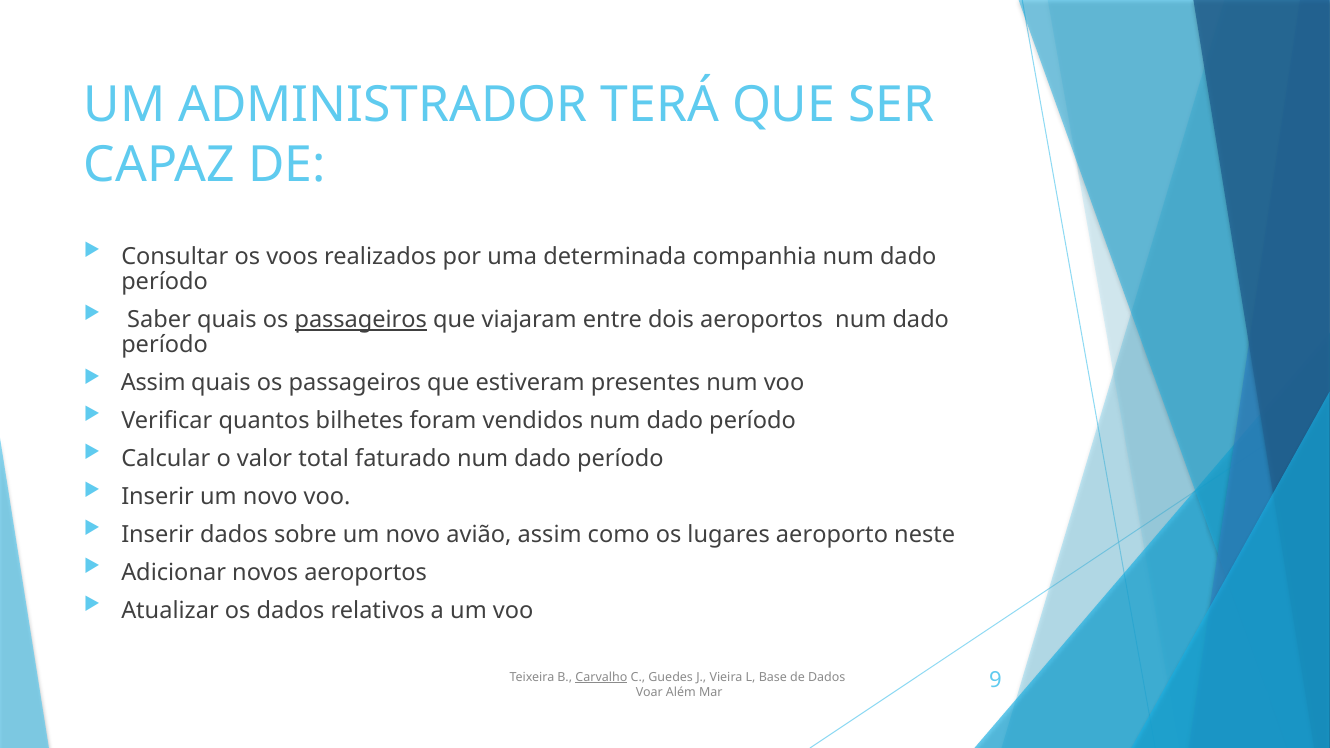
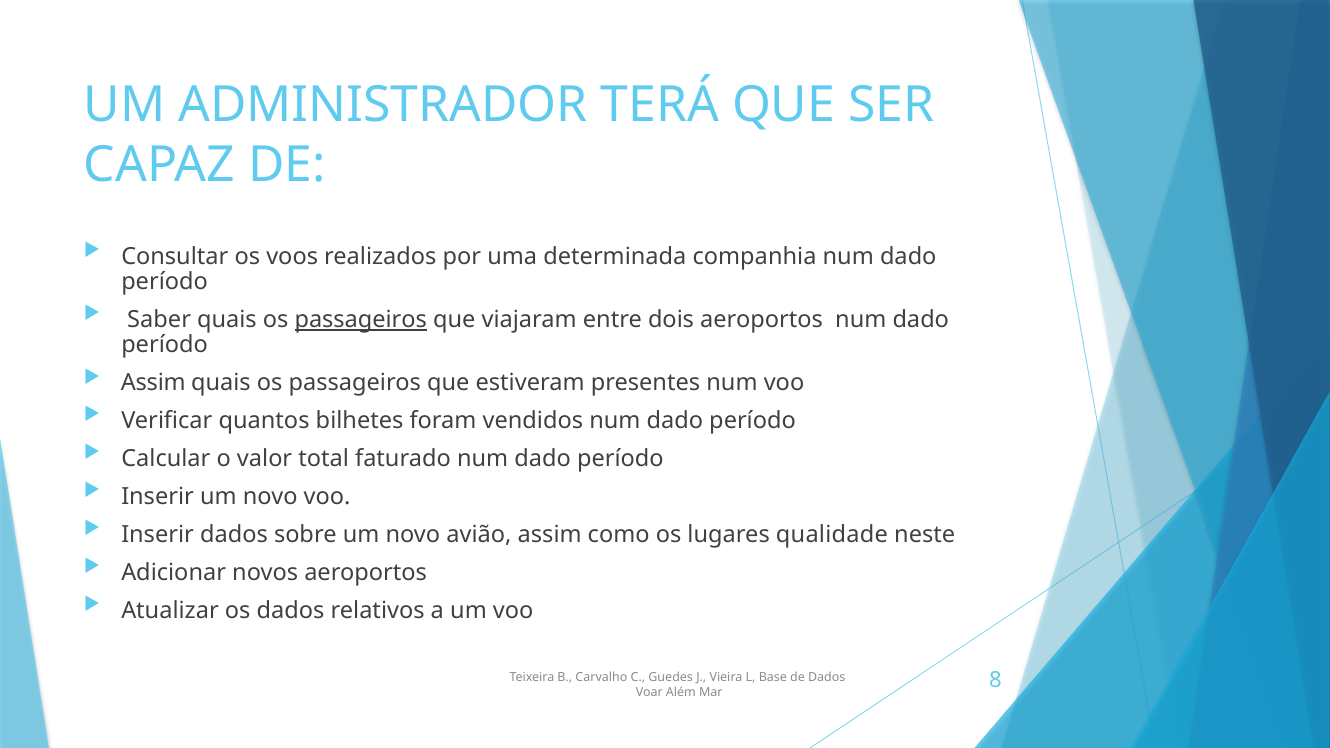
aeroporto: aeroporto -> qualidade (832, 535)
Carvalho underline: present -> none (601, 677)
9: 9 -> 8 (995, 680)
